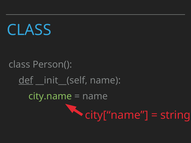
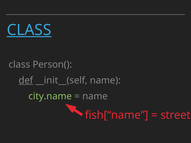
CLASS underline: none -> present (29, 30)
city[“name: city[“name -> fish[“name (117, 115)
string: string -> street (176, 115)
